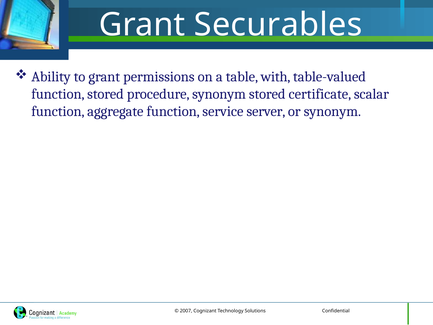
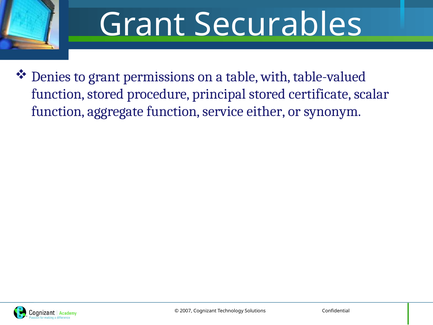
Ability: Ability -> Denies (51, 77)
procedure synonym: synonym -> principal (219, 94)
server: server -> either (266, 111)
